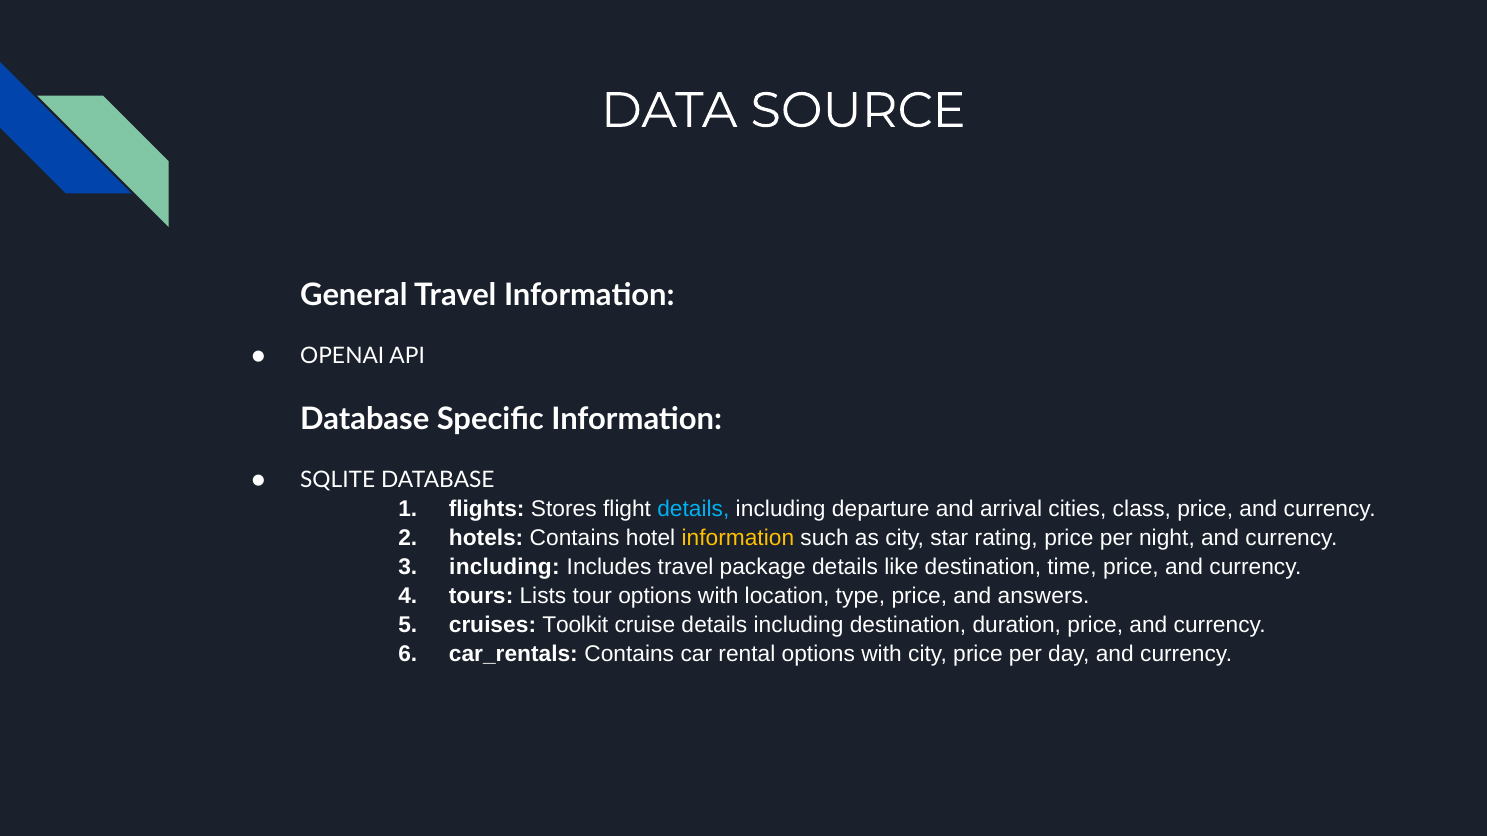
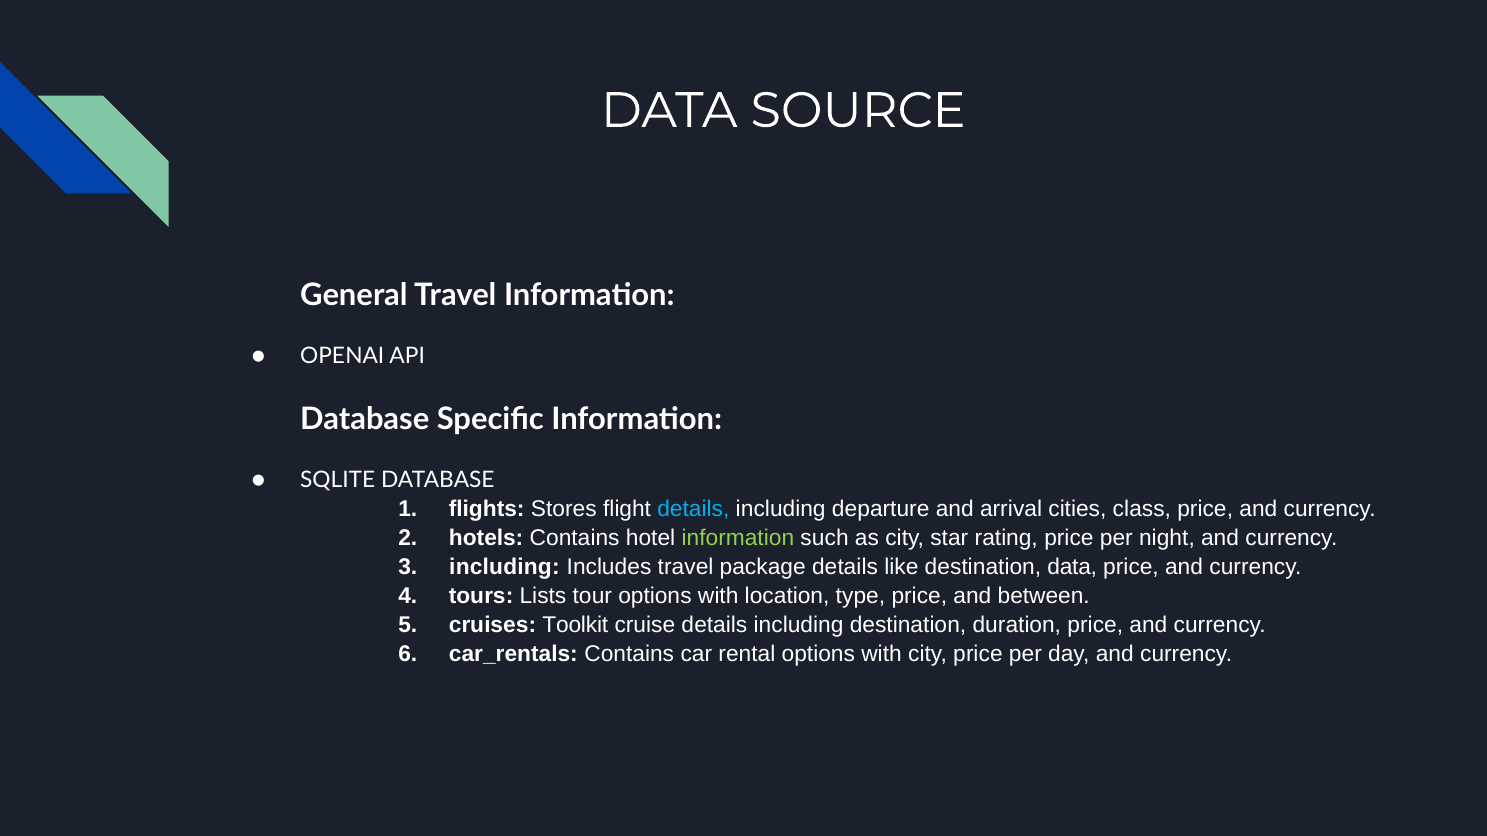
information colour: yellow -> light green (738, 539)
destination time: time -> data (1072, 568)
answers: answers -> between (1044, 597)
